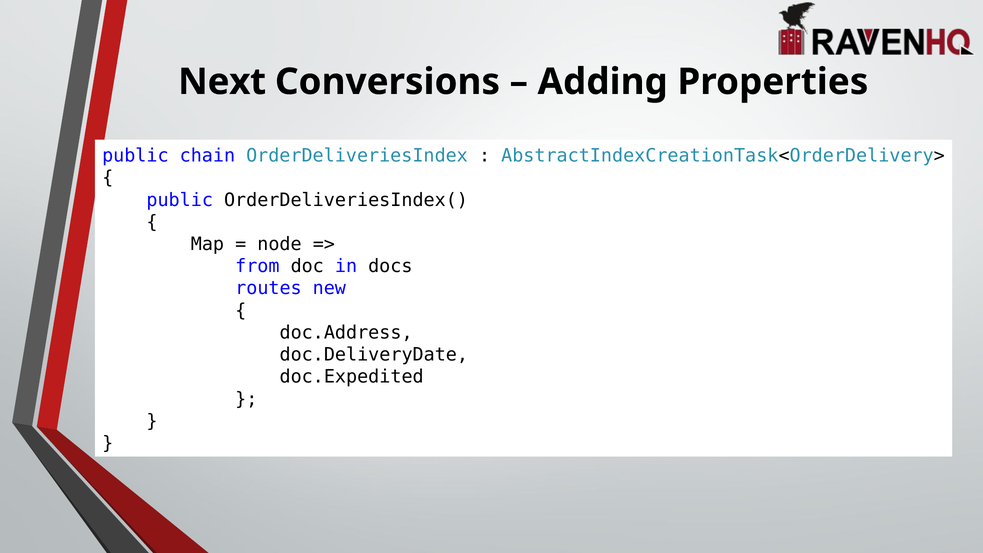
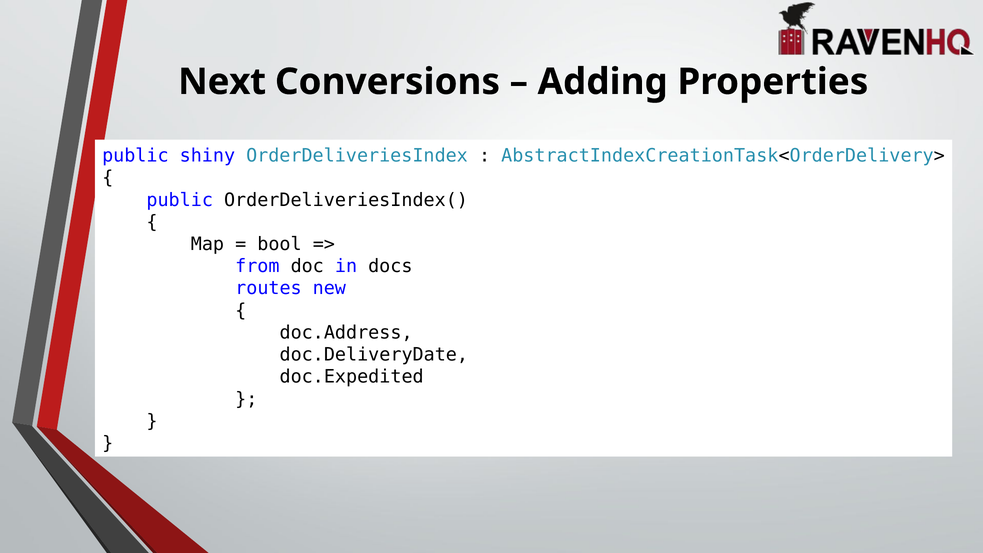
chain: chain -> shiny (207, 156)
node: node -> bool (279, 244)
